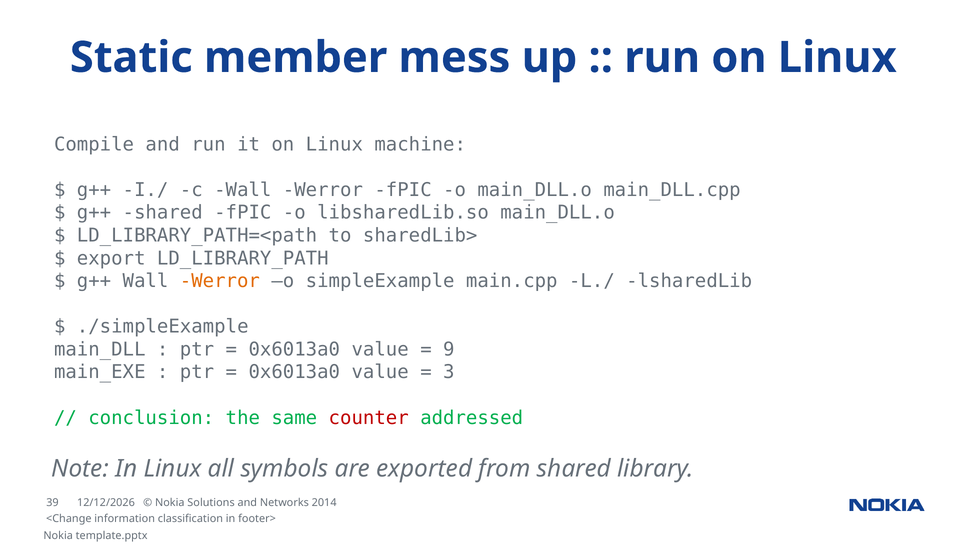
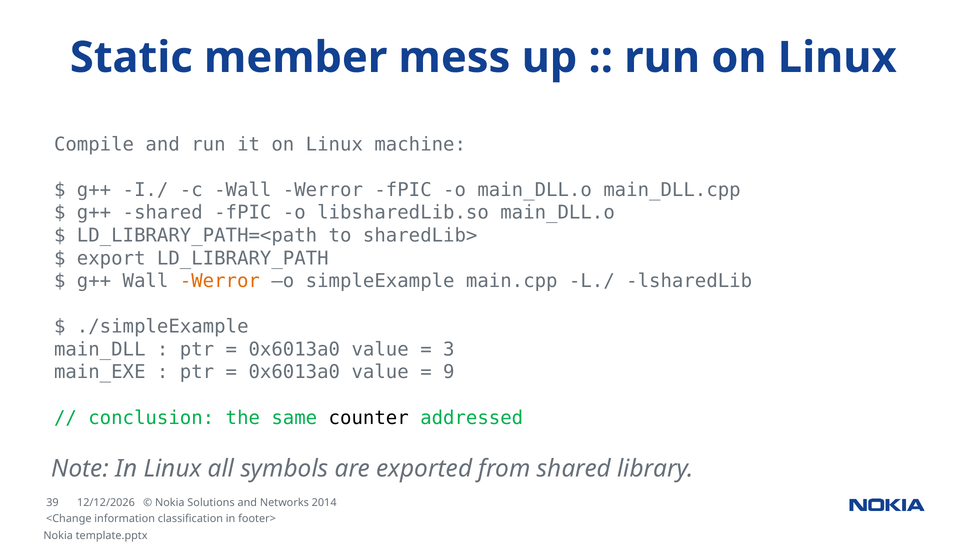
9: 9 -> 3 (449, 349)
3: 3 -> 9 (449, 372)
counter colour: red -> black (369, 418)
